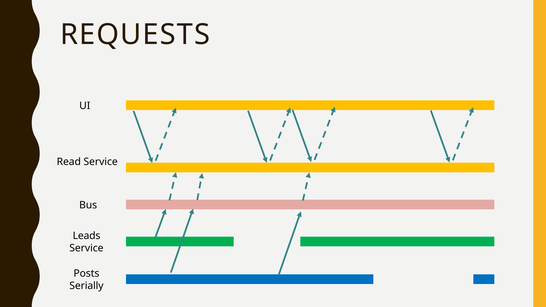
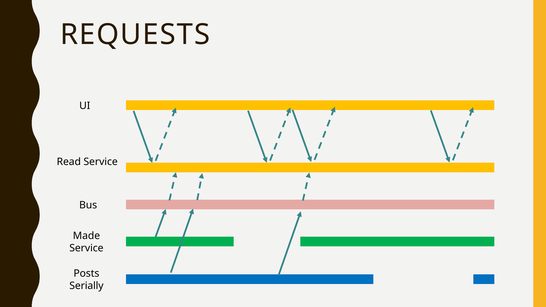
Leads: Leads -> Made (86, 236)
